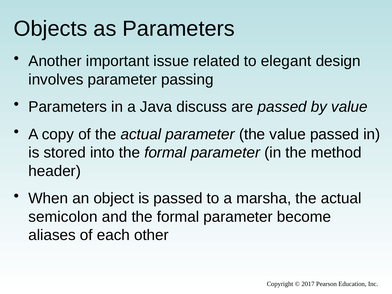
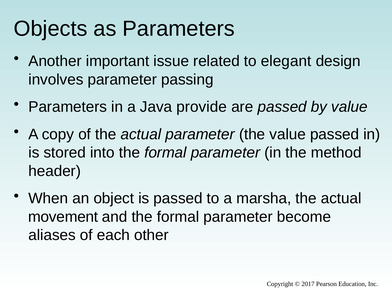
discuss: discuss -> provide (202, 107)
semicolon: semicolon -> movement (63, 217)
